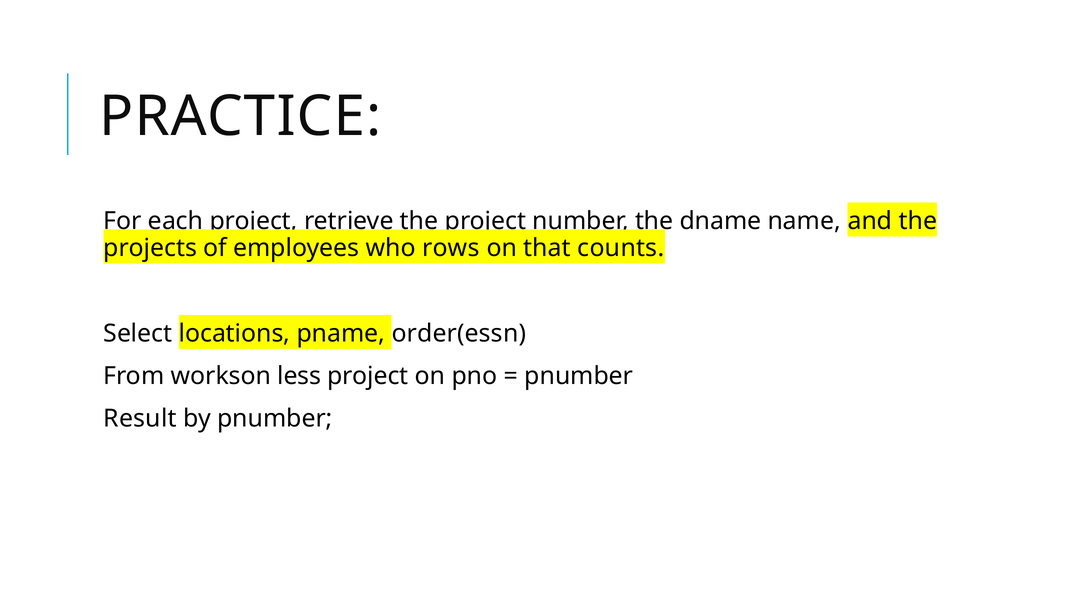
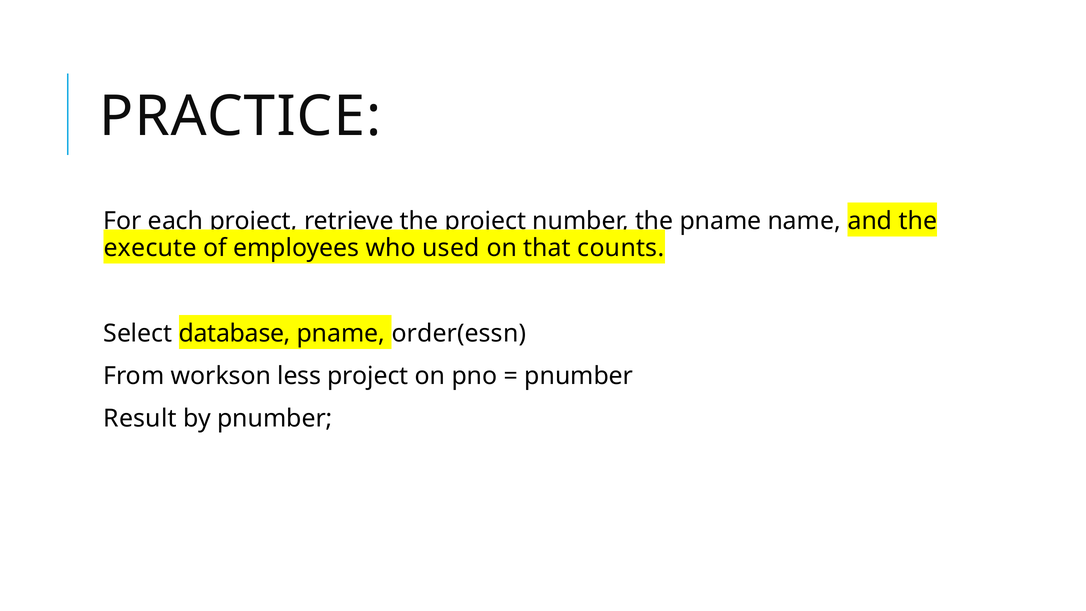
dname: dname -> pname (721, 221)
projects: projects -> execute (150, 248)
rows: rows -> used (451, 248)
locations: locations -> database (235, 333)
